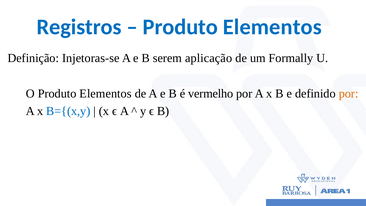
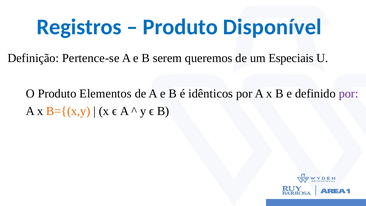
Elementos: Elementos -> Disponível (272, 27)
Injetoras-se: Injetoras-se -> Pertence-se (91, 58)
aplicação: aplicação -> queremos (209, 58)
Formally: Formally -> Especiais (291, 58)
vermelho: vermelho -> idênticos (211, 93)
por colour: orange -> purple (349, 93)
B={(x,y colour: blue -> orange (68, 111)
